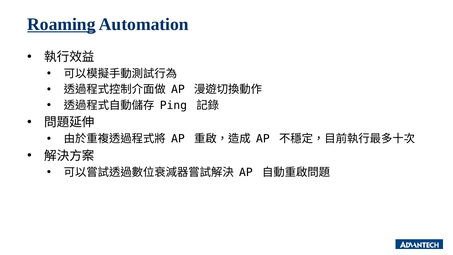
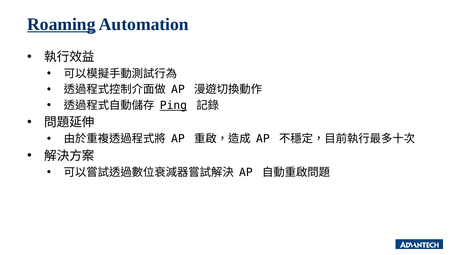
Ping underline: none -> present (173, 105)
